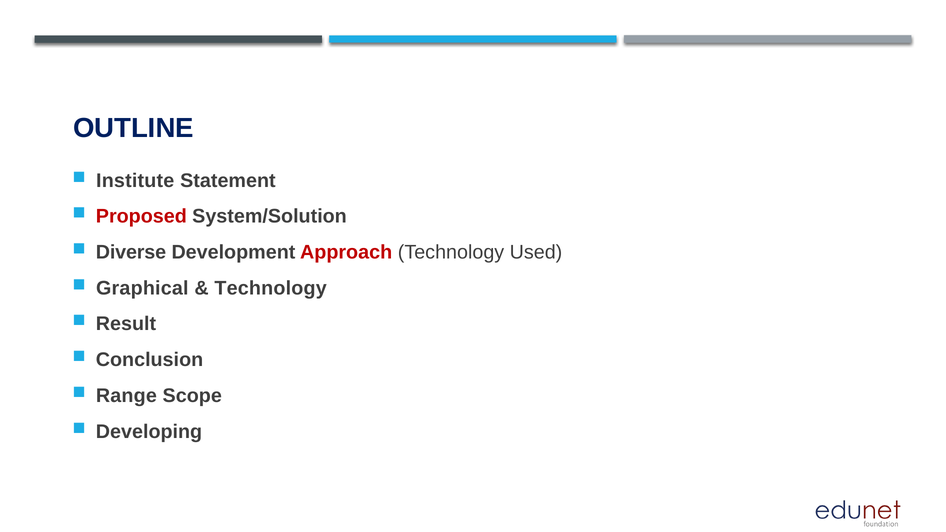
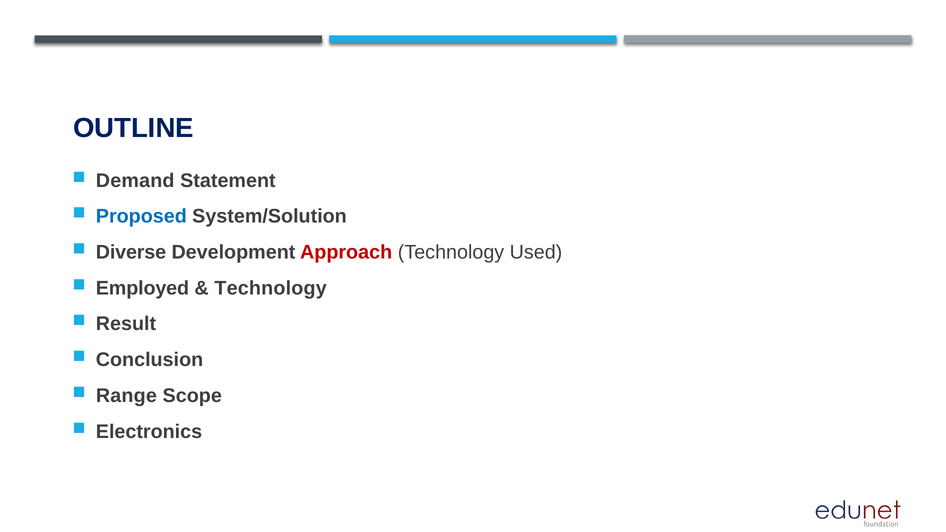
Institute: Institute -> Demand (135, 181)
Proposed colour: red -> blue (141, 216)
Graphical: Graphical -> Employed (142, 288)
Developing: Developing -> Electronics (149, 432)
